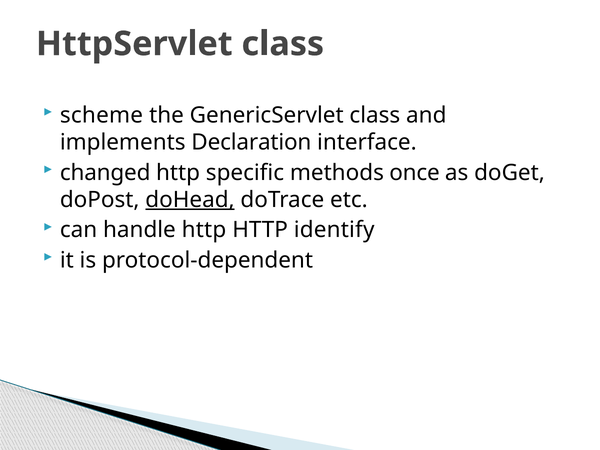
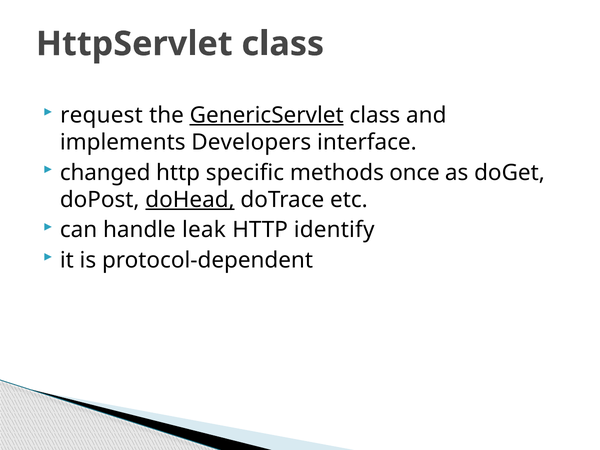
scheme: scheme -> request (101, 115)
GenericServlet underline: none -> present (267, 115)
Declaration: Declaration -> Developers (251, 142)
handle http: http -> leak (204, 230)
